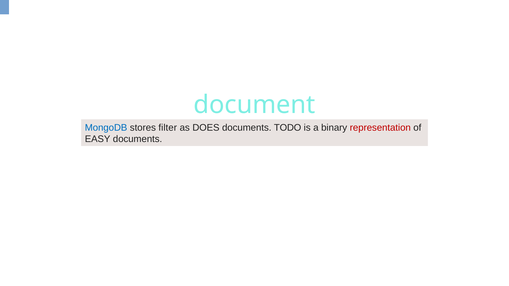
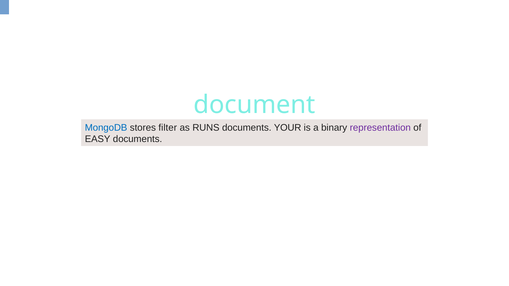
DOES: DOES -> RUNS (206, 128)
TODO: TODO -> YOUR (288, 128)
representation colour: red -> purple (380, 128)
